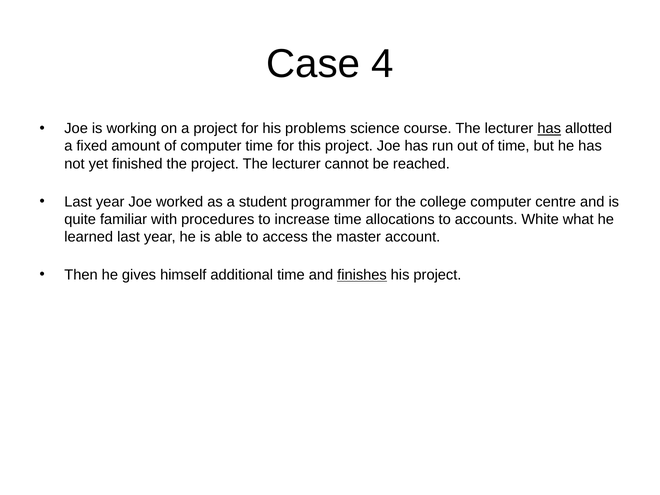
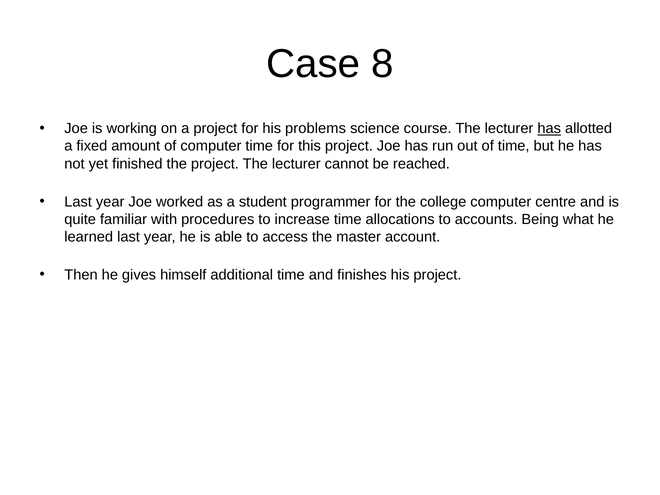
4: 4 -> 8 (383, 64)
White: White -> Being (540, 219)
finishes underline: present -> none (362, 275)
